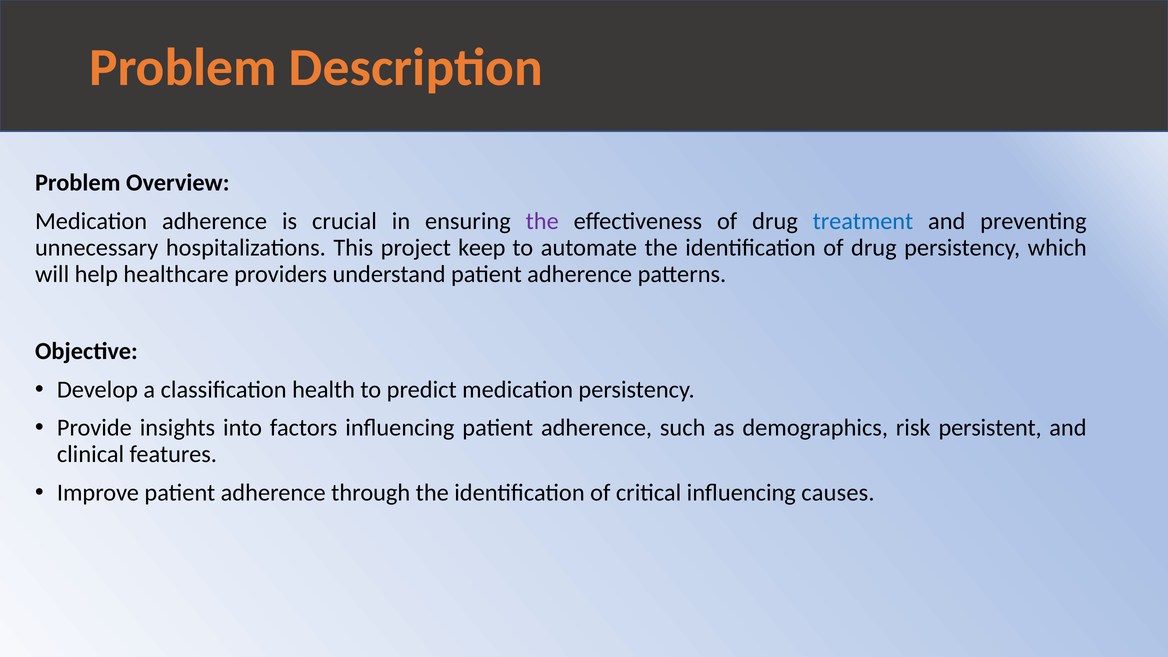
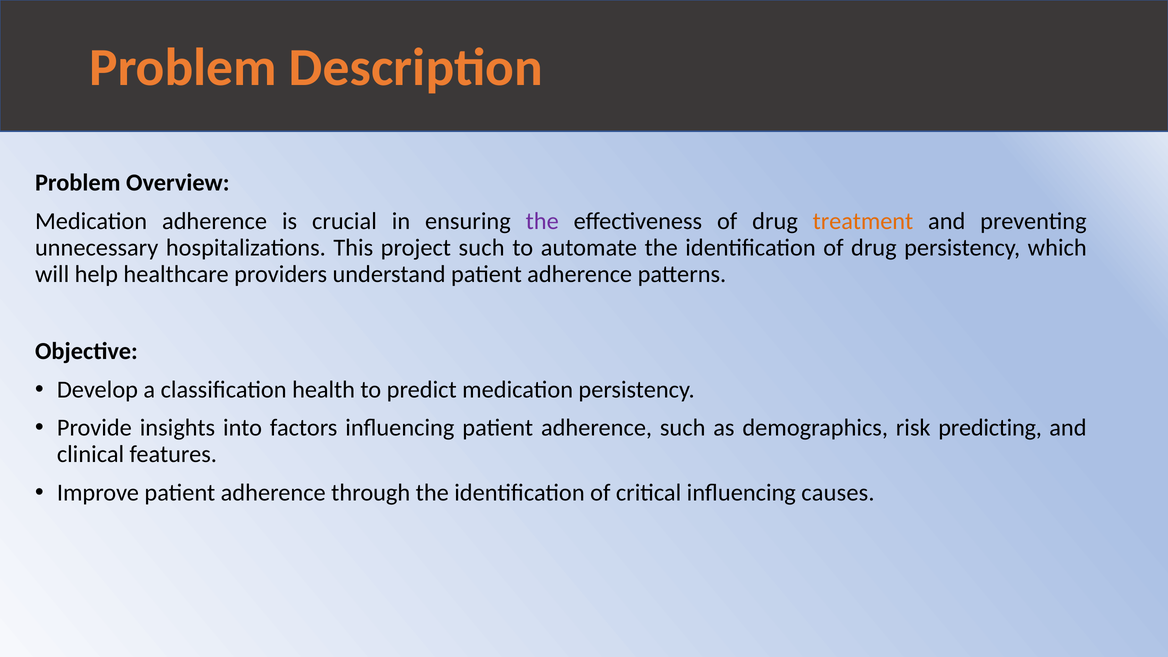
treatment colour: blue -> orange (863, 221)
project keep: keep -> such (482, 248)
persistent: persistent -> predicting (990, 428)
